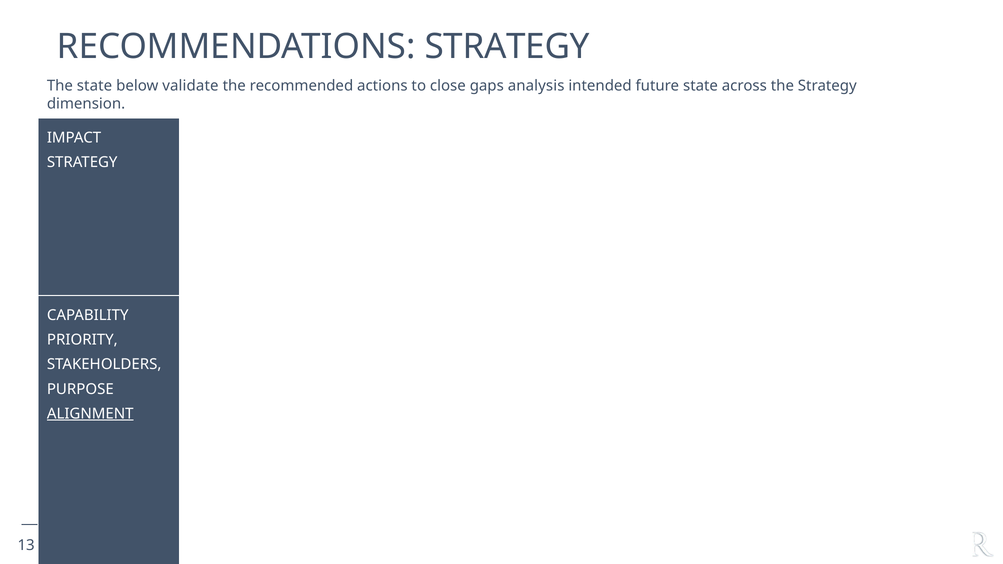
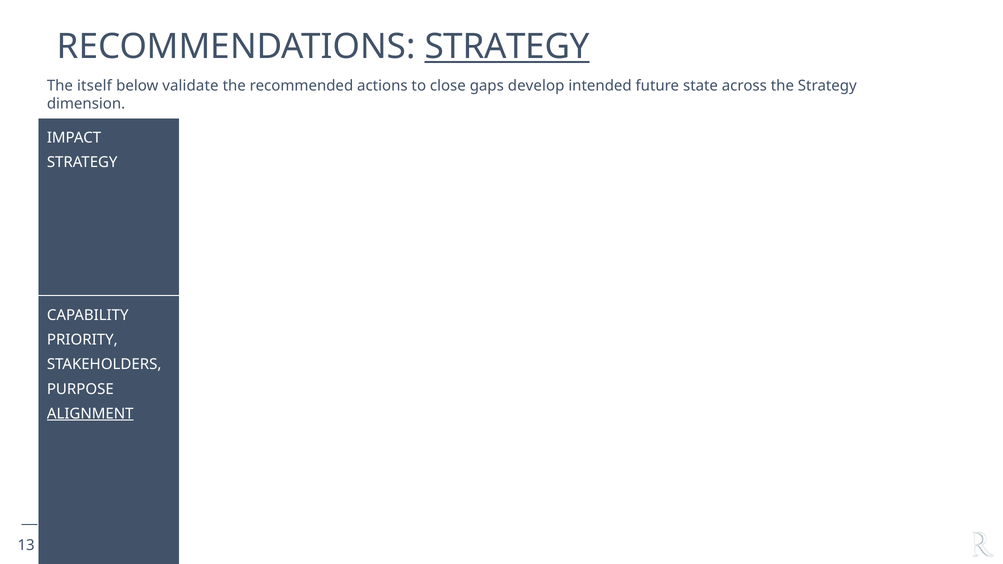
STRATEGY underline: none -> present (507, 47)
The state: state -> itself (94, 86)
analysis: analysis -> develop (536, 86)
